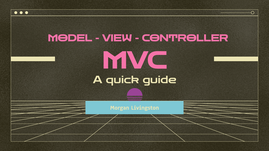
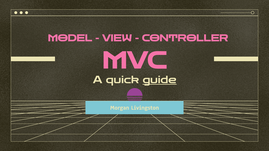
guide underline: none -> present (160, 80)
